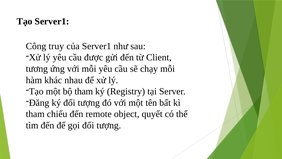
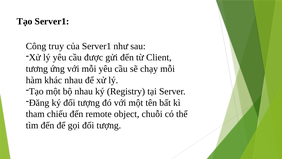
bộ tham: tham -> nhau (84, 91)
quyết: quyết -> chuỗi (152, 114)
